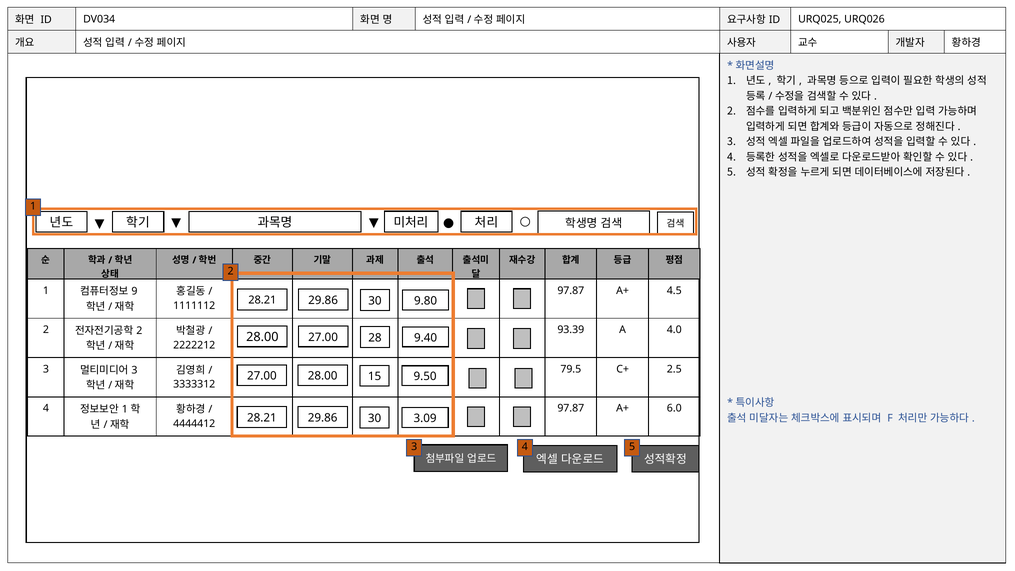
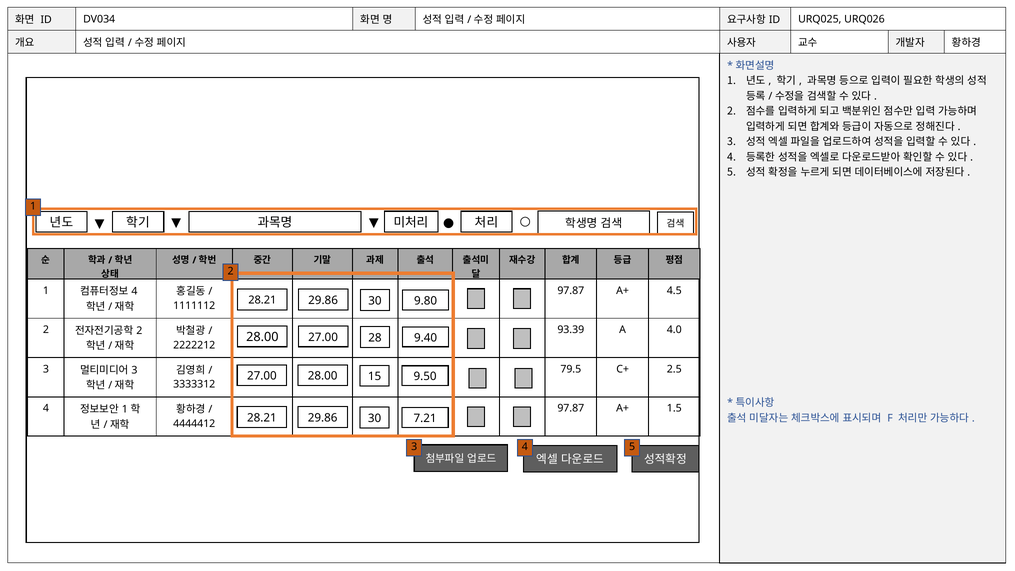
9: 9 -> 4 (134, 291)
6.0: 6.0 -> 1.5 (674, 408)
3.09: 3.09 -> 7.21 (425, 418)
